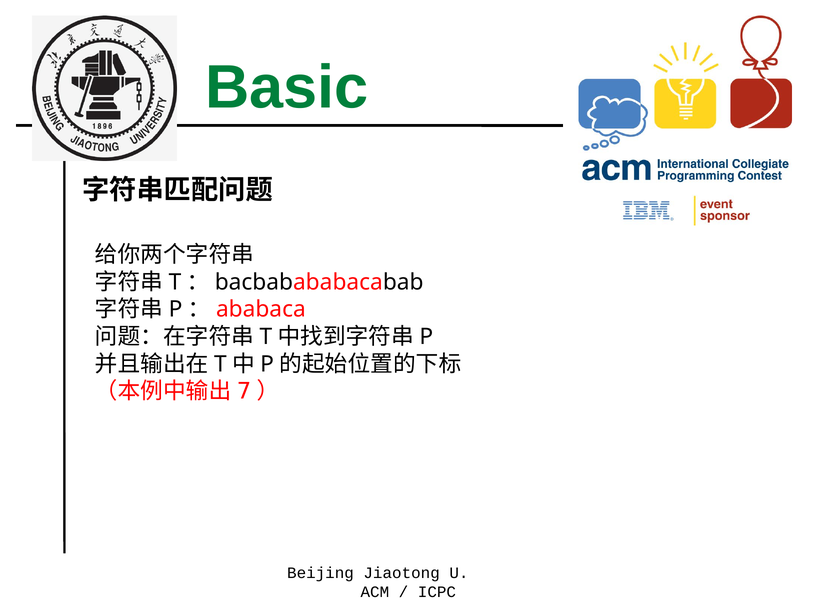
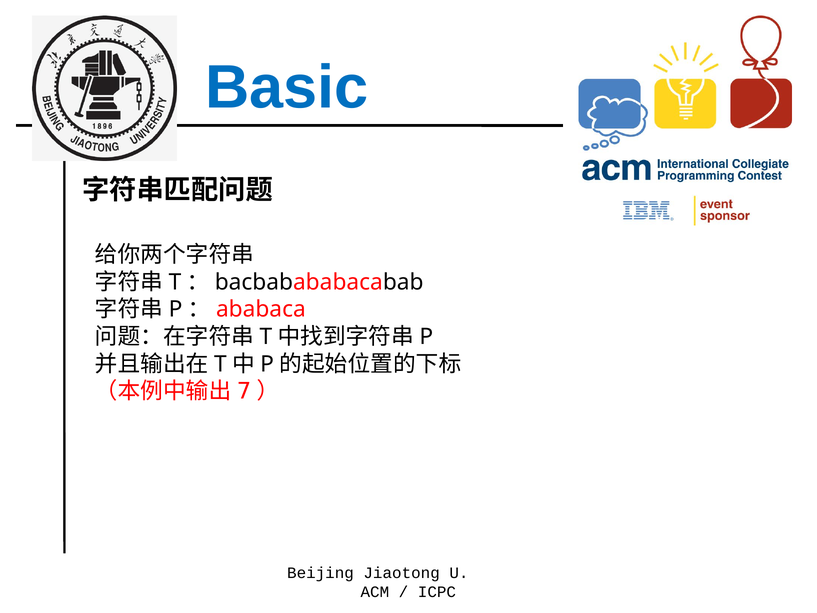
Basic colour: green -> blue (287, 88)
